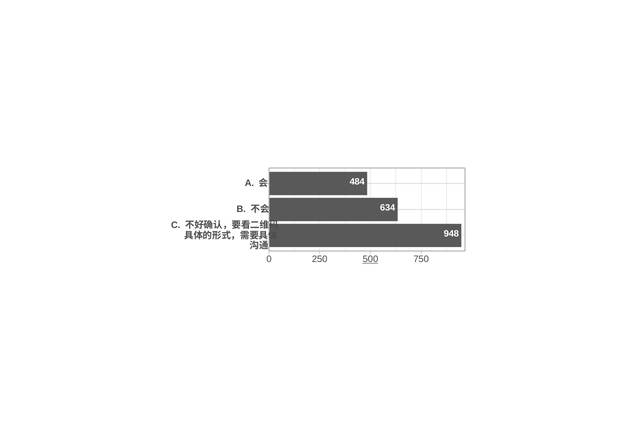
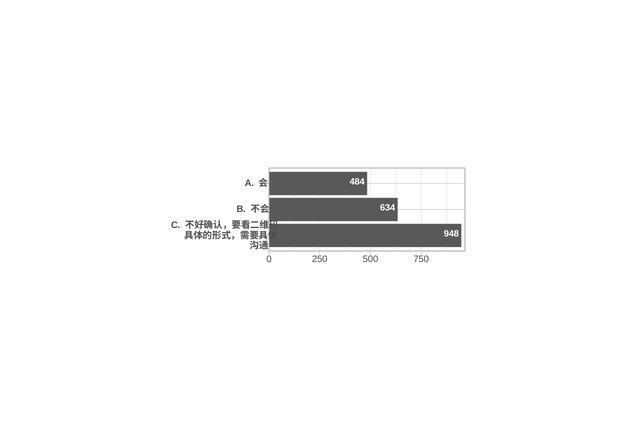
500 underline: present -> none (370, 260)
